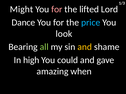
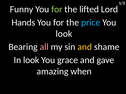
Might: Might -> Funny (22, 9)
for colour: pink -> light green (57, 9)
Dance: Dance -> Hands (23, 23)
all colour: light green -> pink (44, 47)
In high: high -> look (31, 60)
could: could -> grace (68, 60)
